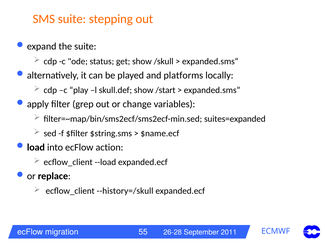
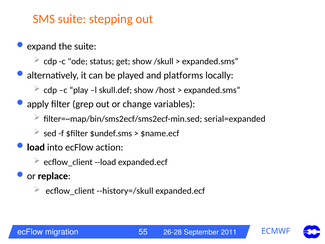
/start: /start -> /host (165, 90)
suites=expanded: suites=expanded -> serial=expanded (235, 119)
$string.sms: $string.sms -> $undef.sms (111, 133)
